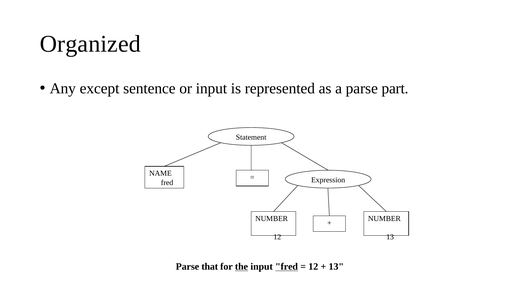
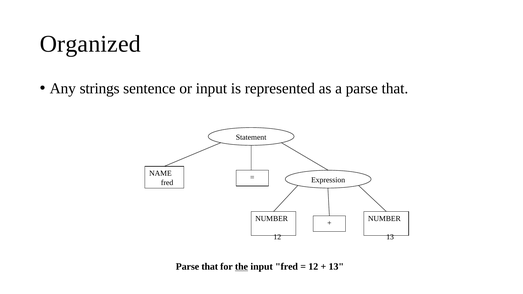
except: except -> strings (100, 88)
a parse part: part -> that (395, 88)
fred underline: present -> none (287, 267)
